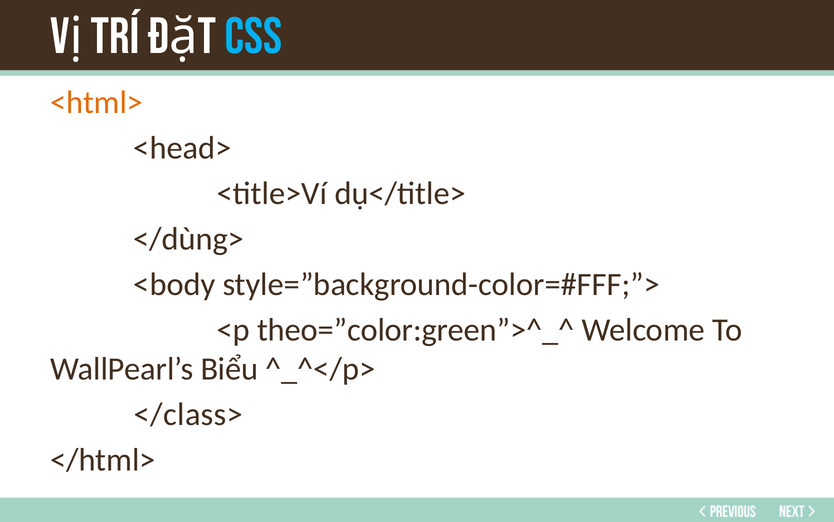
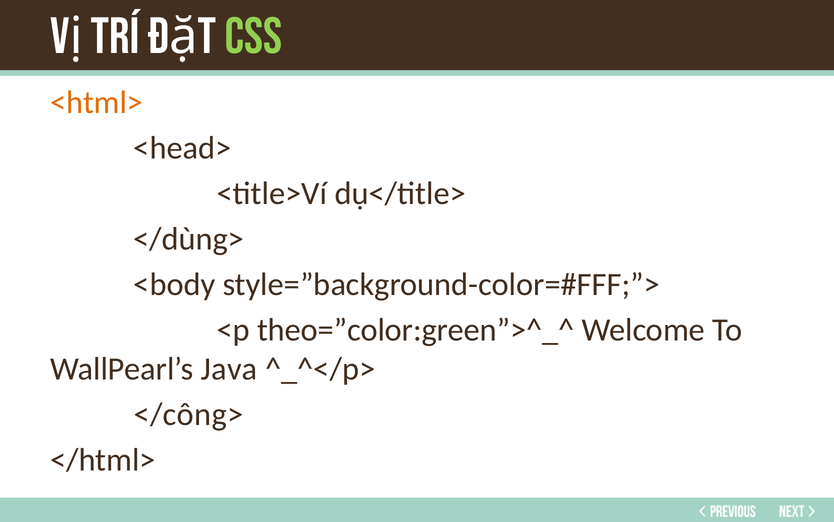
CSS colour: light blue -> light green (253, 36)
Biểu: Biểu -> Java (229, 368)
</class>: </class> -> </công> (189, 414)
